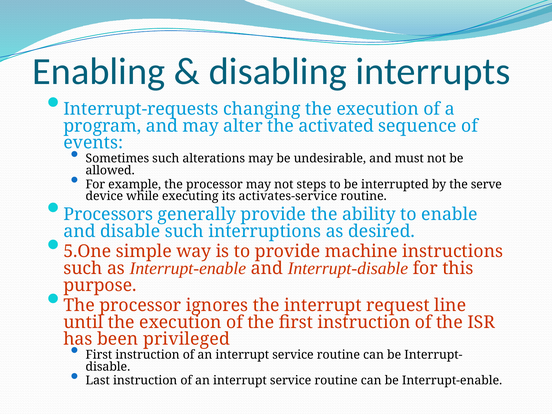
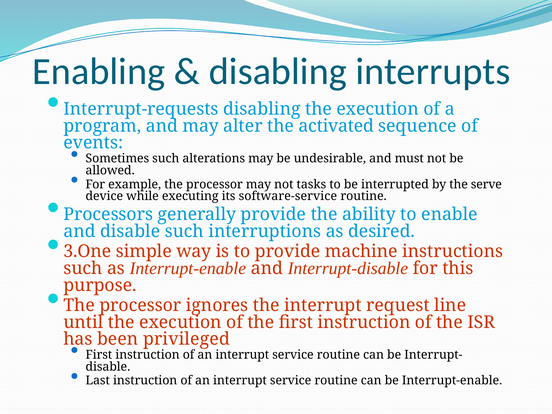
Interrupt-requests changing: changing -> disabling (262, 109)
steps: steps -> tasks (311, 184)
activates-service: activates-service -> software-service (288, 196)
5.One: 5.One -> 3.One (87, 251)
